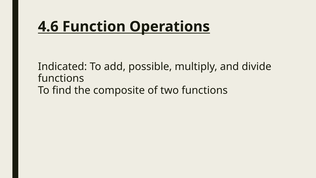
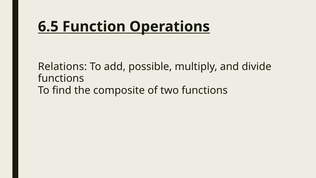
4.6: 4.6 -> 6.5 (48, 27)
Indicated: Indicated -> Relations (62, 66)
